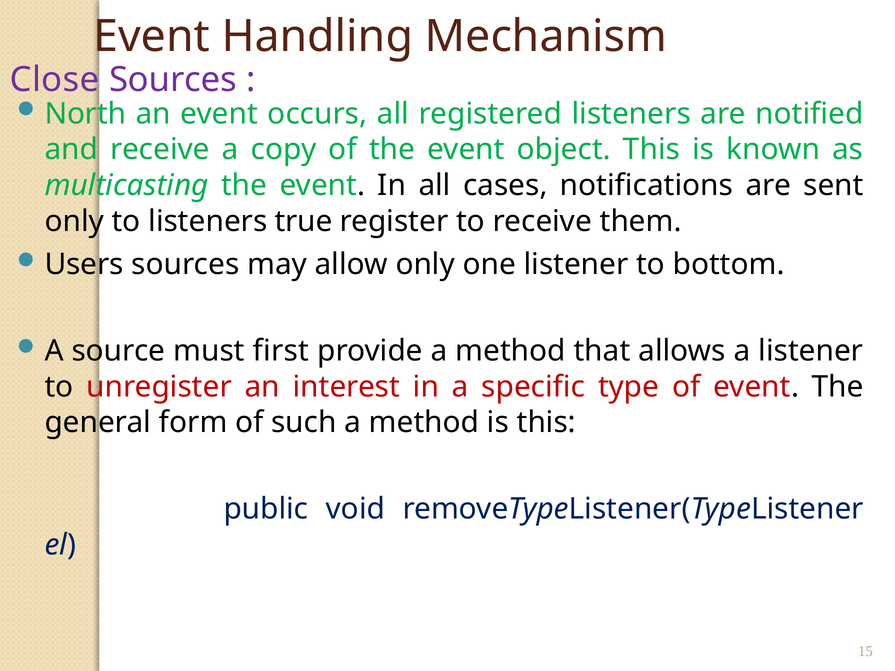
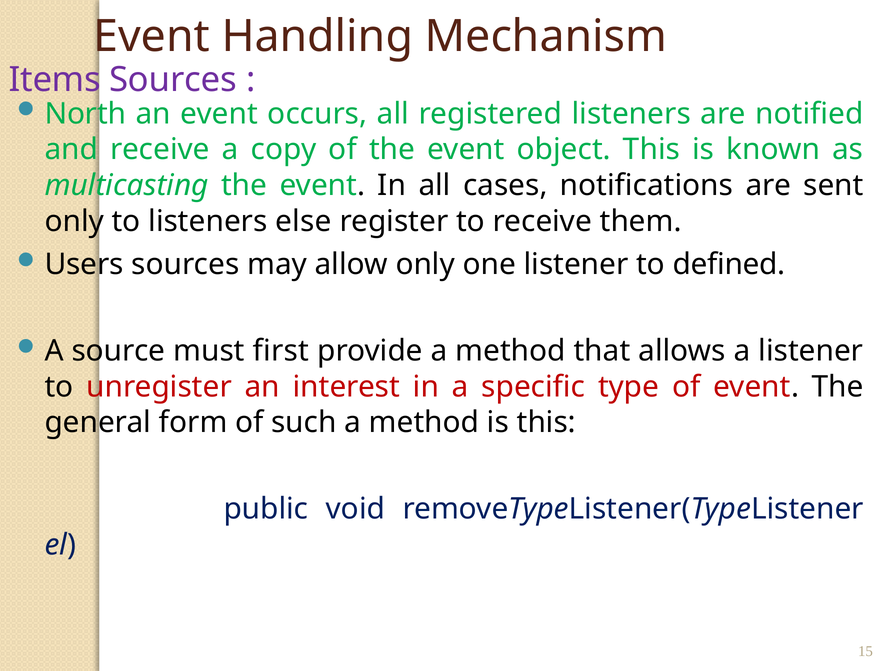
Close: Close -> Items (55, 80)
true: true -> else (303, 221)
bottom: bottom -> defined (729, 265)
